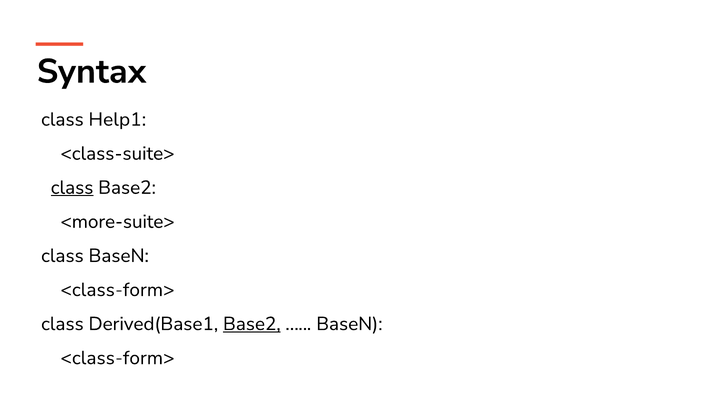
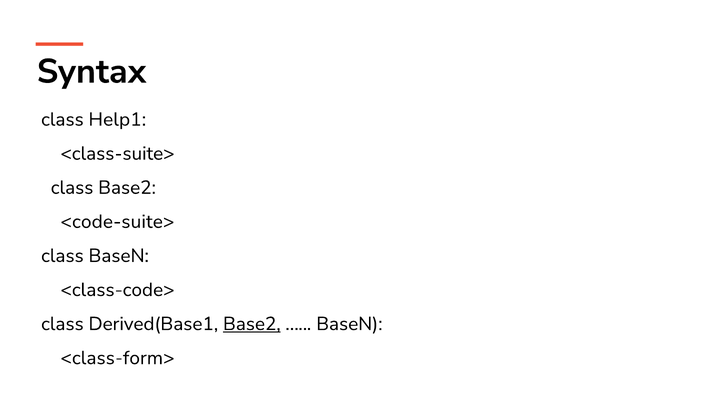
class underline: present -> none (72, 188)
<more-suite>: <more-suite> -> <code-suite> (117, 222)
<class-form>: <class-form> -> <class-code> (118, 290)
